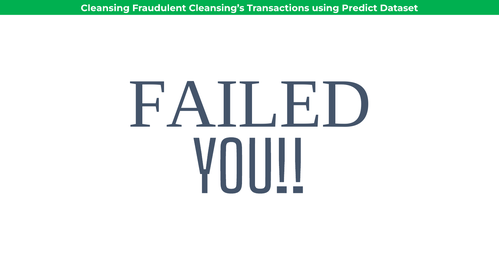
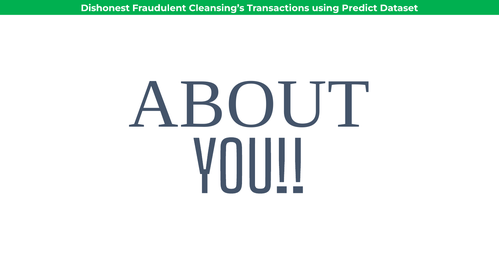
Cleansing: Cleansing -> Dishonest (105, 8)
FAILED: FAILED -> ABOUT (249, 104)
